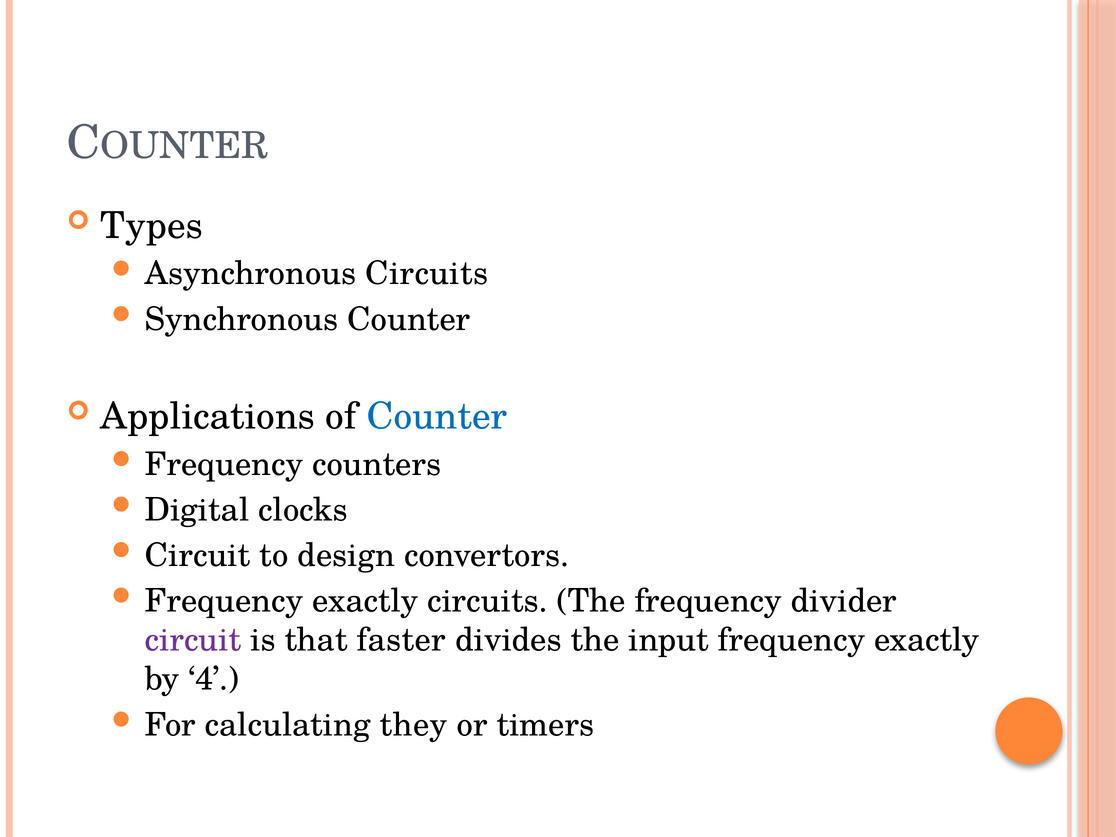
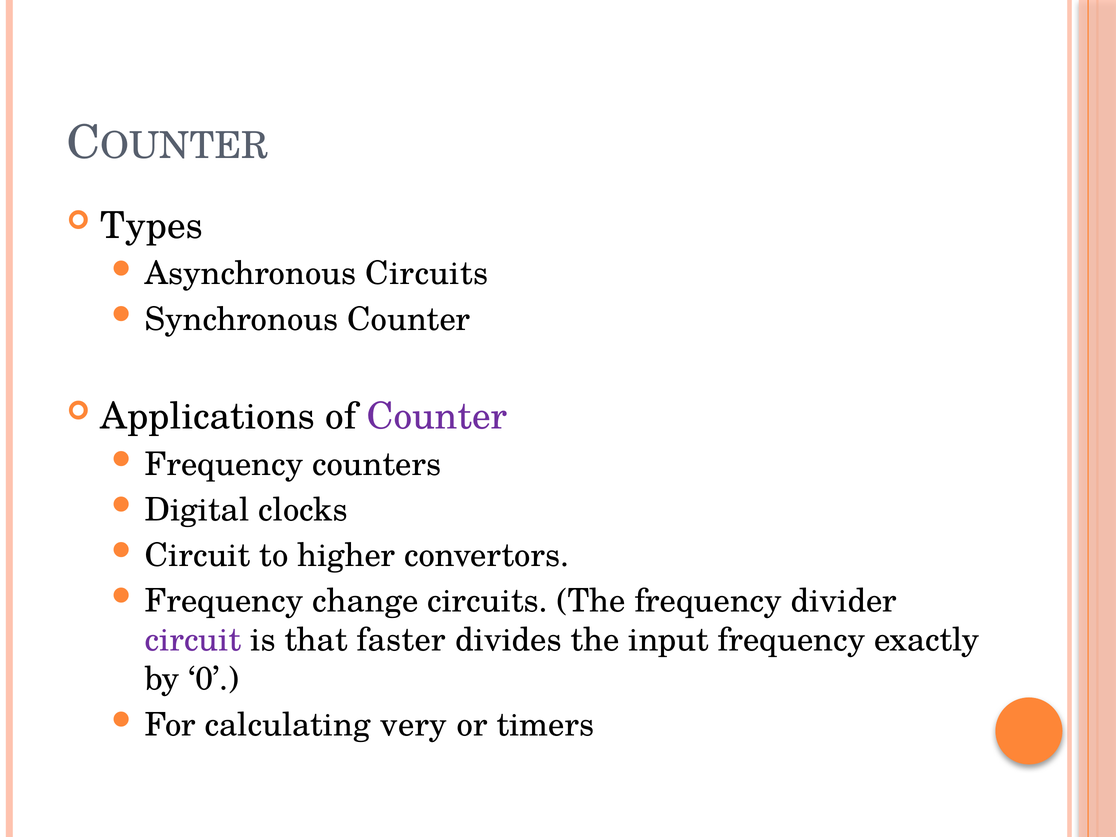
Counter colour: blue -> purple (437, 416)
design: design -> higher (346, 556)
exactly: exactly -> change (365, 601)
4: 4 -> 0 (214, 679)
they: they -> very (414, 725)
